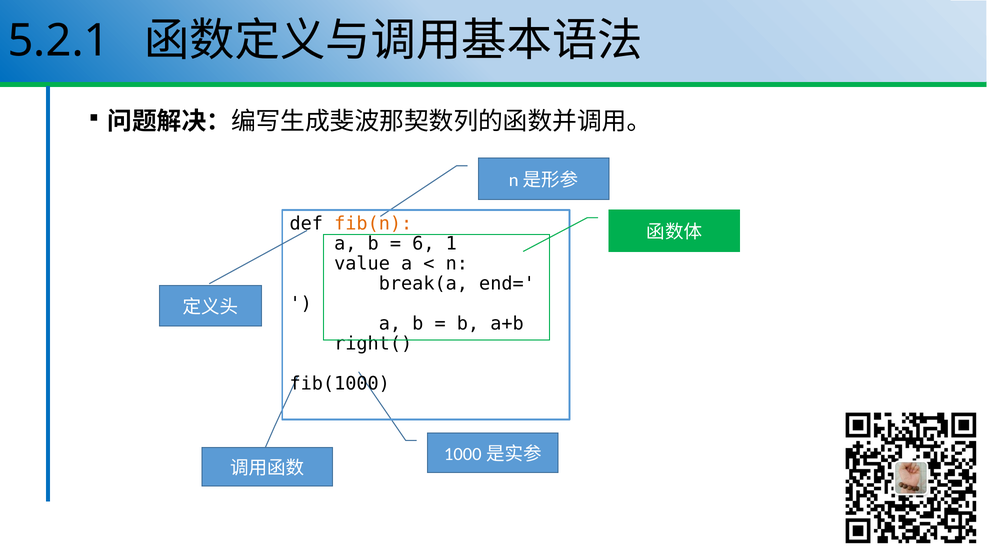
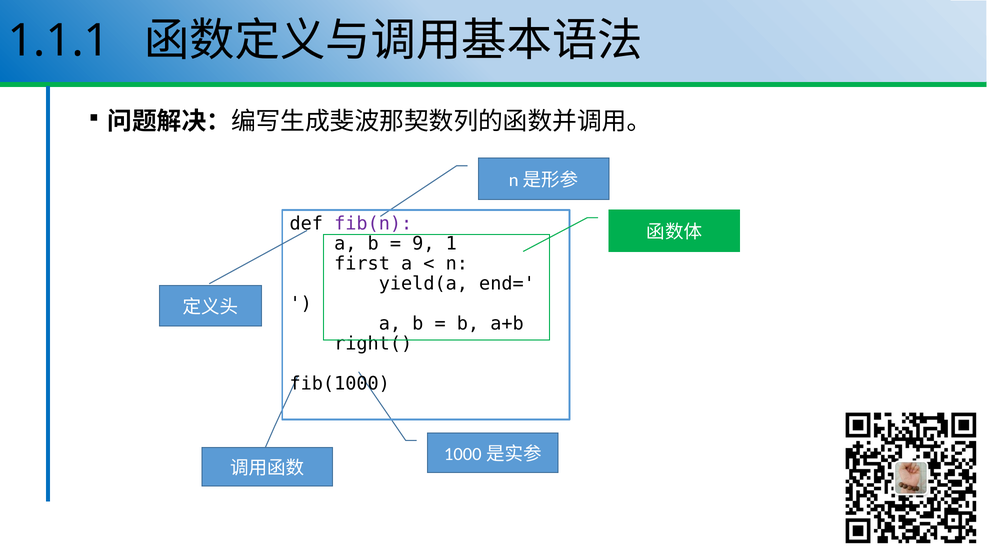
5.2.1: 5.2.1 -> 1.1.1 (59, 41)
fib(n colour: orange -> purple (373, 224)
6: 6 -> 9 (423, 244)
value: value -> first (362, 264)
break(a: break(a -> yield(a (423, 284)
